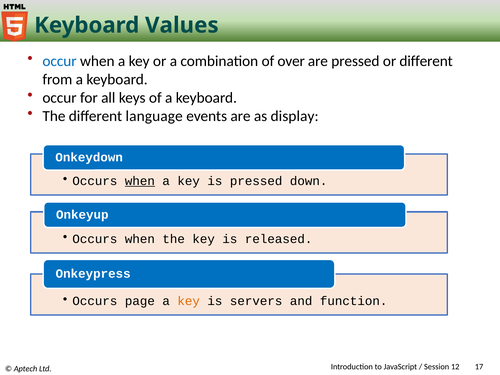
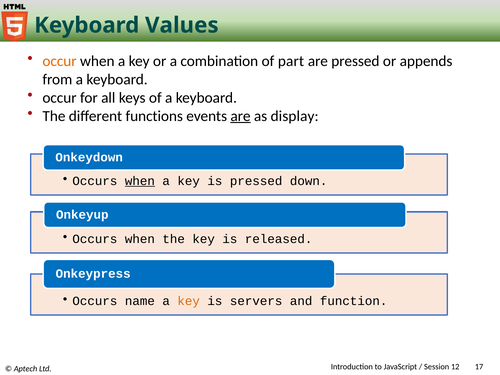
occur colour: blue -> orange (60, 61)
over: over -> part (291, 61)
or different: different -> appends (426, 61)
language: language -> functions (154, 116)
are underline: none -> present (241, 116)
page: page -> name (140, 301)
